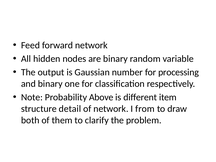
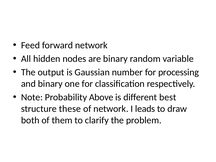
item: item -> best (168, 97)
detail: detail -> these (70, 109)
from: from -> leads (145, 109)
